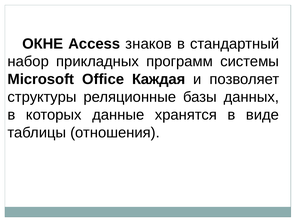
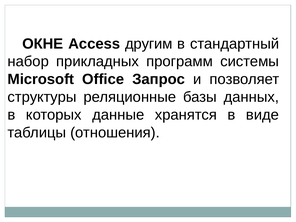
знаков: знаков -> другим (149, 44)
Каждая: Каждая -> Запрос (159, 79)
